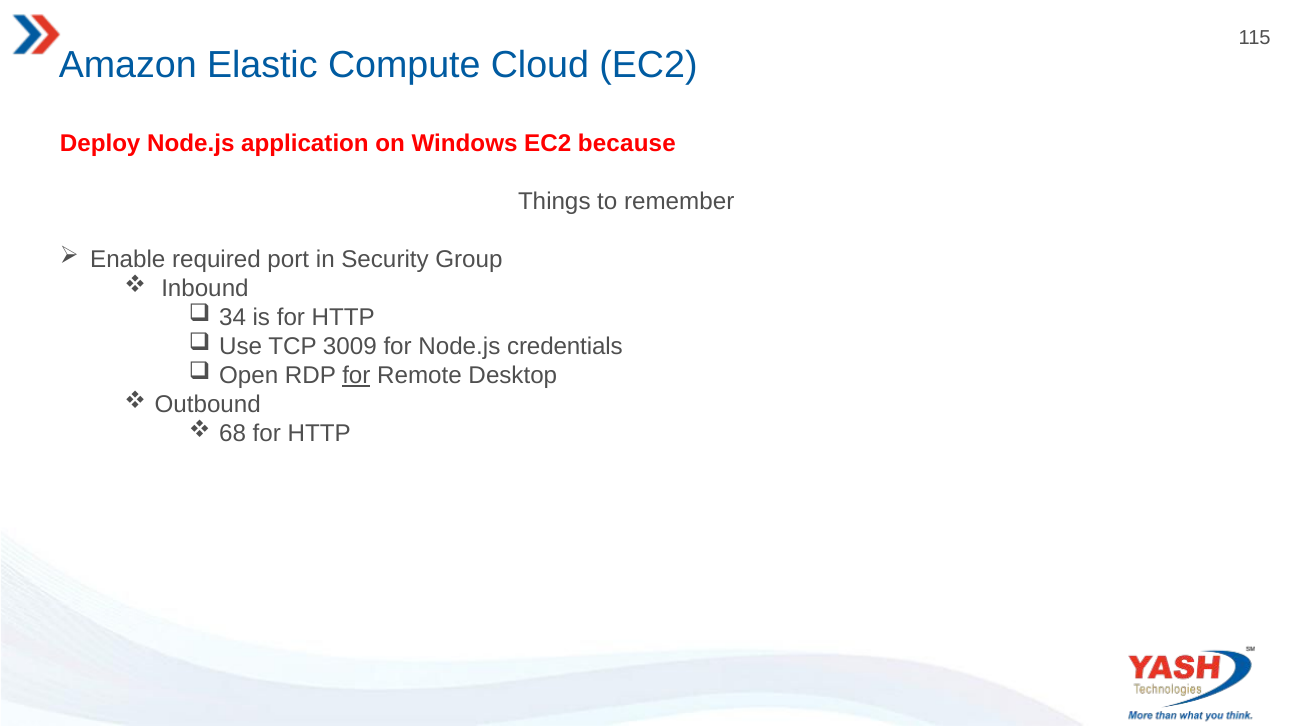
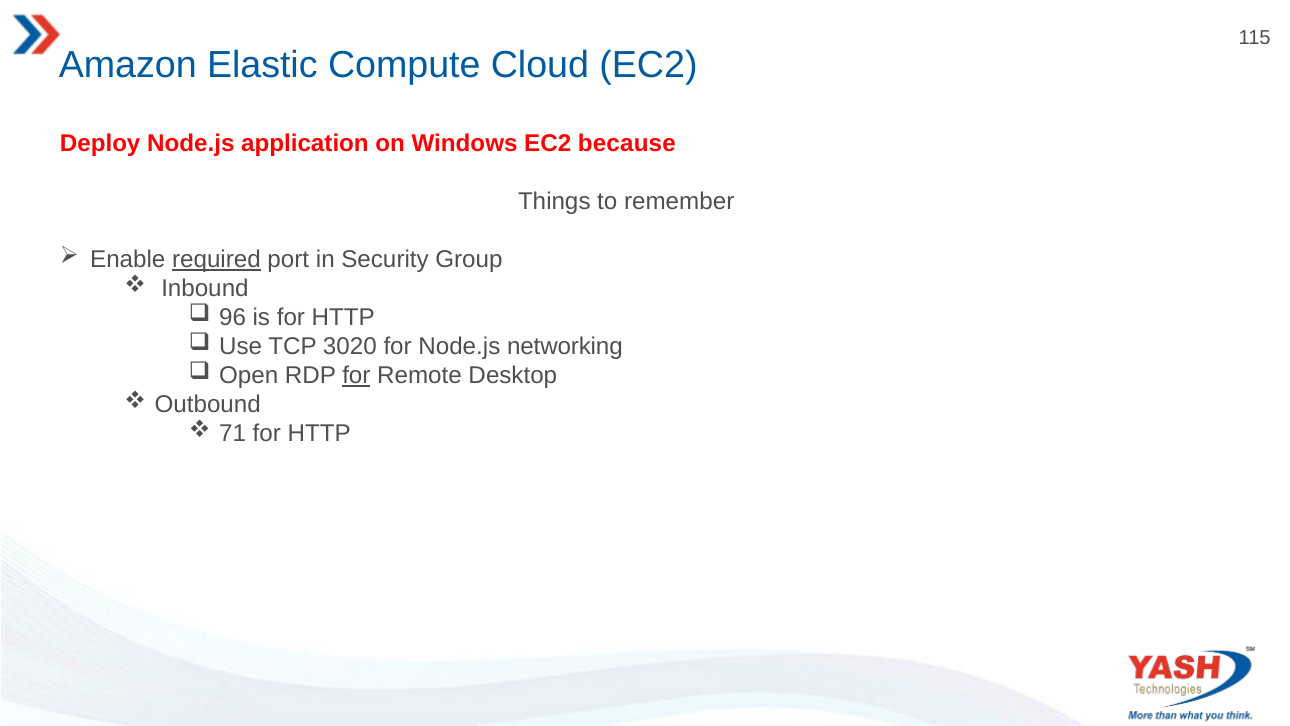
required underline: none -> present (216, 259)
34: 34 -> 96 (233, 317)
3009: 3009 -> 3020 (350, 347)
credentials: credentials -> networking (565, 347)
68: 68 -> 71 (233, 434)
